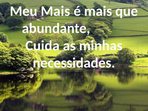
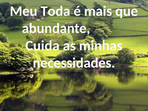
Meu Mais: Mais -> Toda (55, 11)
